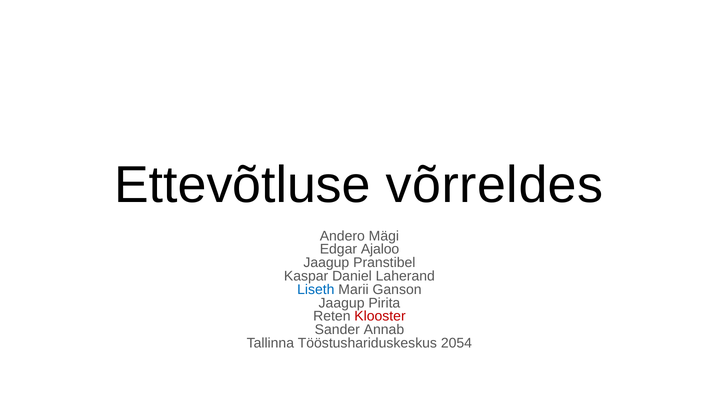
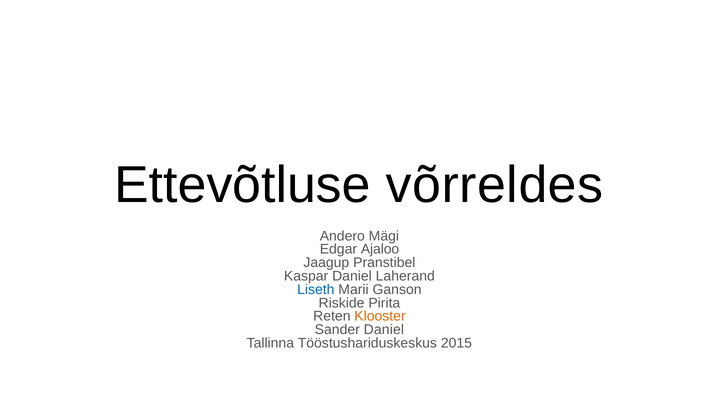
Jaagup: Jaagup -> Riskide (342, 303)
Klooster colour: red -> orange (380, 317)
Sander Annab: Annab -> Daniel (384, 330)
2054: 2054 -> 2015 (456, 344)
